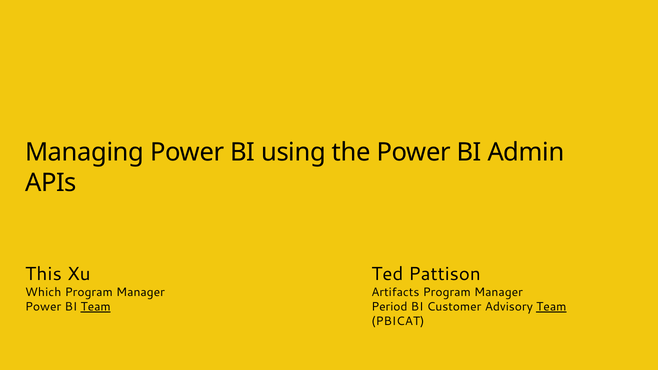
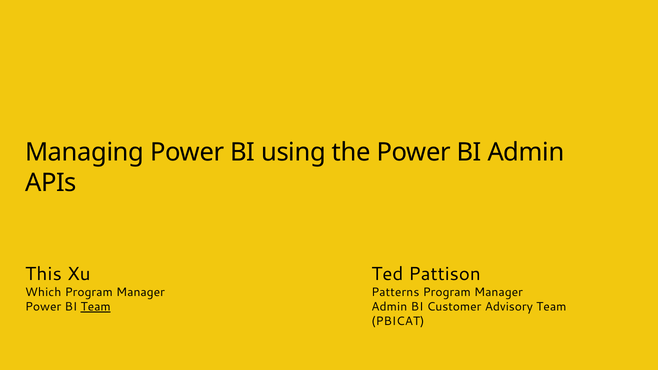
Artifacts: Artifacts -> Patterns (395, 292)
Period: Period -> Admin (389, 307)
Team underline: present -> none (551, 307)
